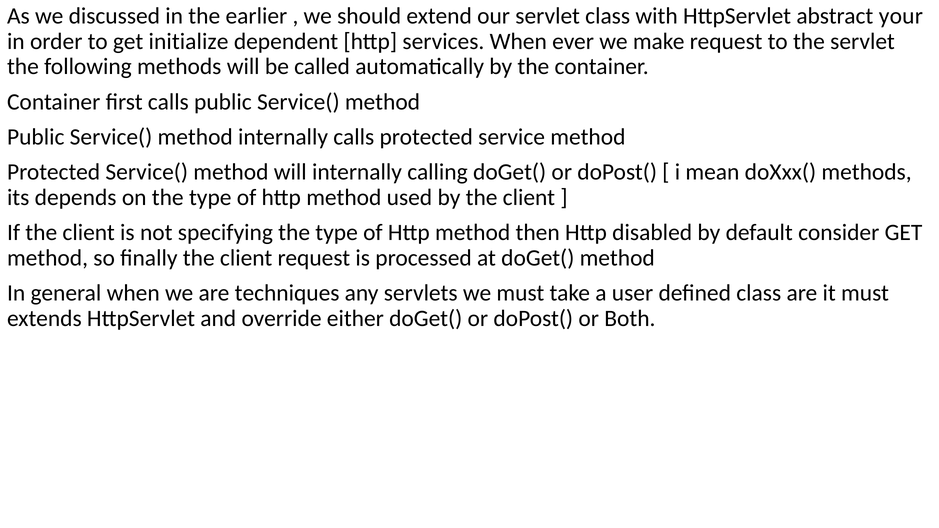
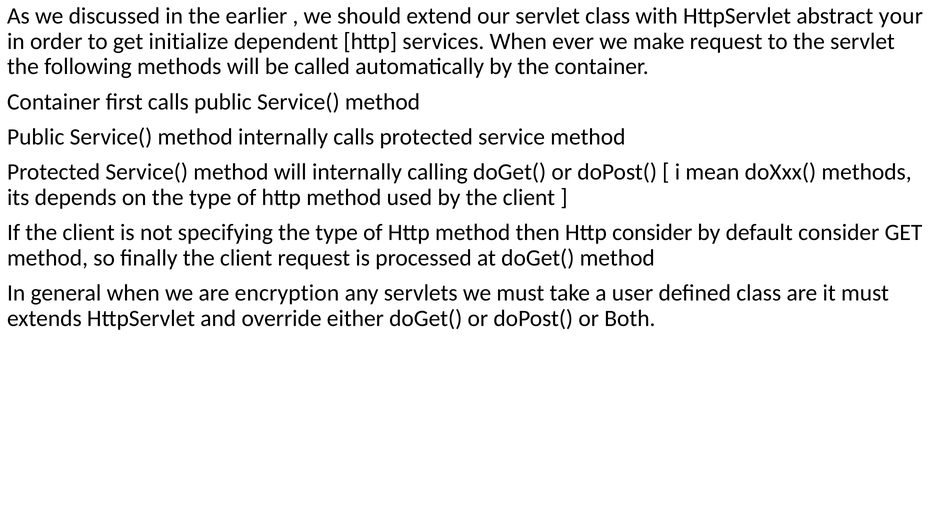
Http disabled: disabled -> consider (652, 233)
techniques: techniques -> encryption (287, 293)
